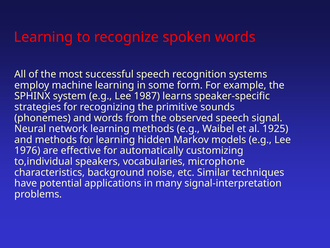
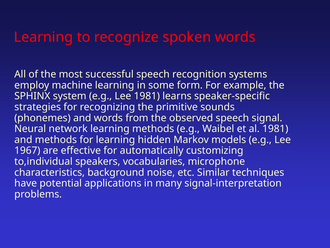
Lee 1987: 1987 -> 1981 (147, 96)
al 1925: 1925 -> 1981 (275, 129)
1976: 1976 -> 1967 (27, 150)
